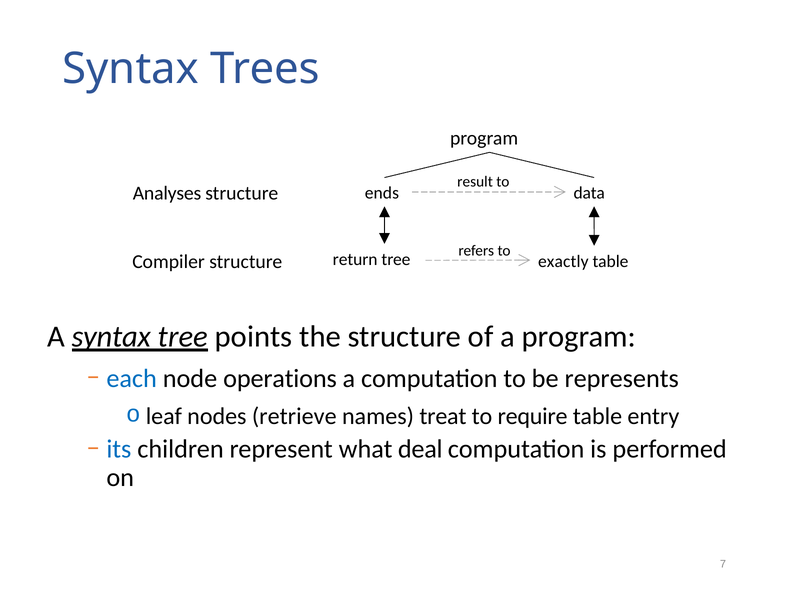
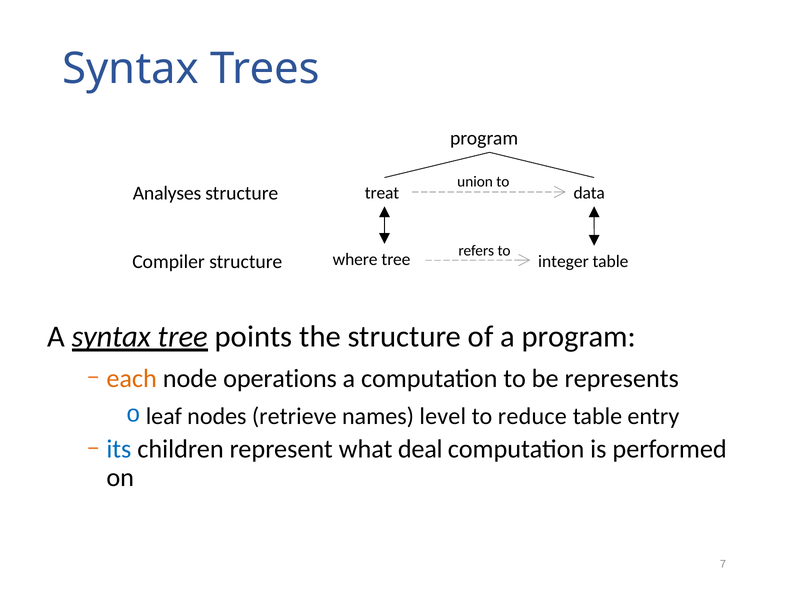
result: result -> union (475, 182)
ends: ends -> treat (382, 193)
return: return -> where (355, 259)
exactly: exactly -> integer (563, 261)
each colour: blue -> orange (132, 378)
treat: treat -> level (443, 417)
require: require -> reduce (532, 417)
